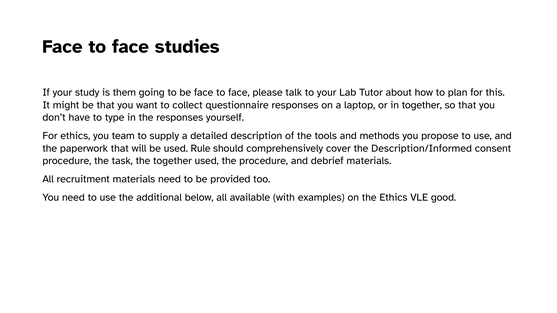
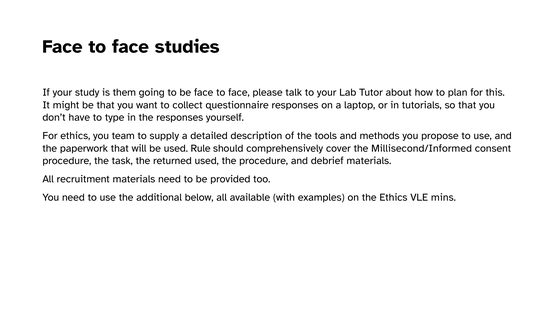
in together: together -> tutorials (422, 105)
Description/Informed: Description/Informed -> Millisecond/Informed (422, 148)
the together: together -> returned (172, 161)
good: good -> mins (443, 198)
